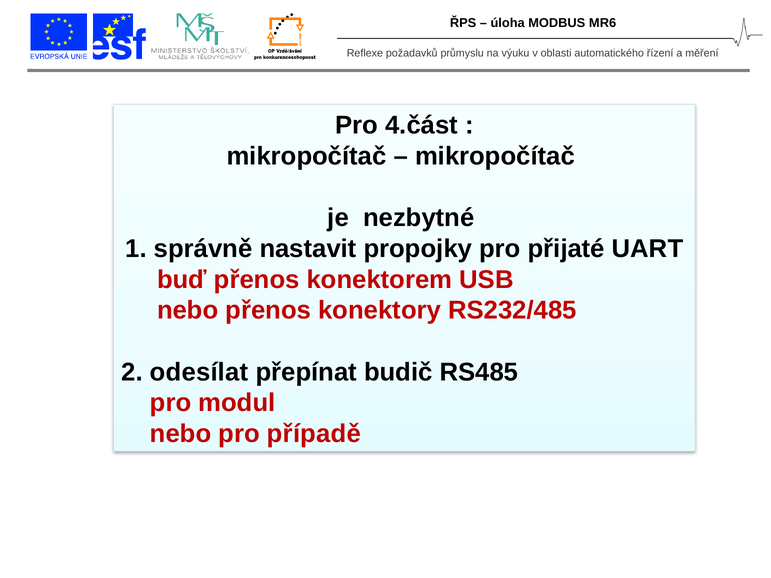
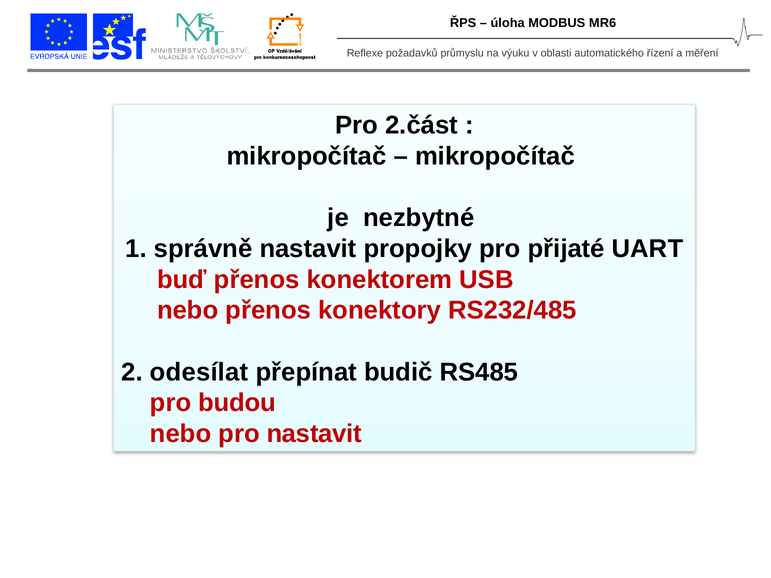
4.část: 4.část -> 2.část (422, 125)
modul: modul -> budou (237, 403)
pro případě: případě -> nastavit (314, 434)
